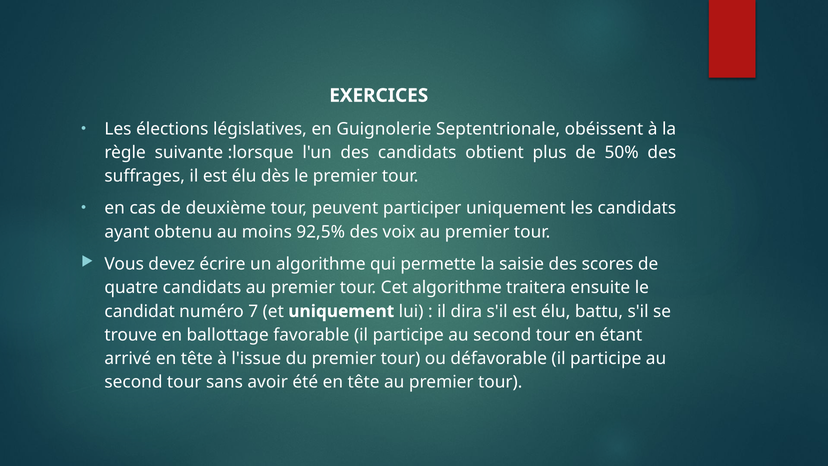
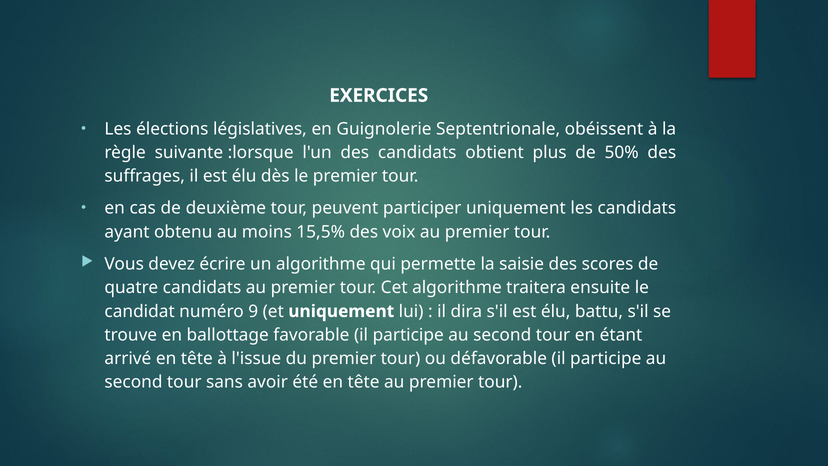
92,5%: 92,5% -> 15,5% (321, 232)
7: 7 -> 9 (253, 311)
